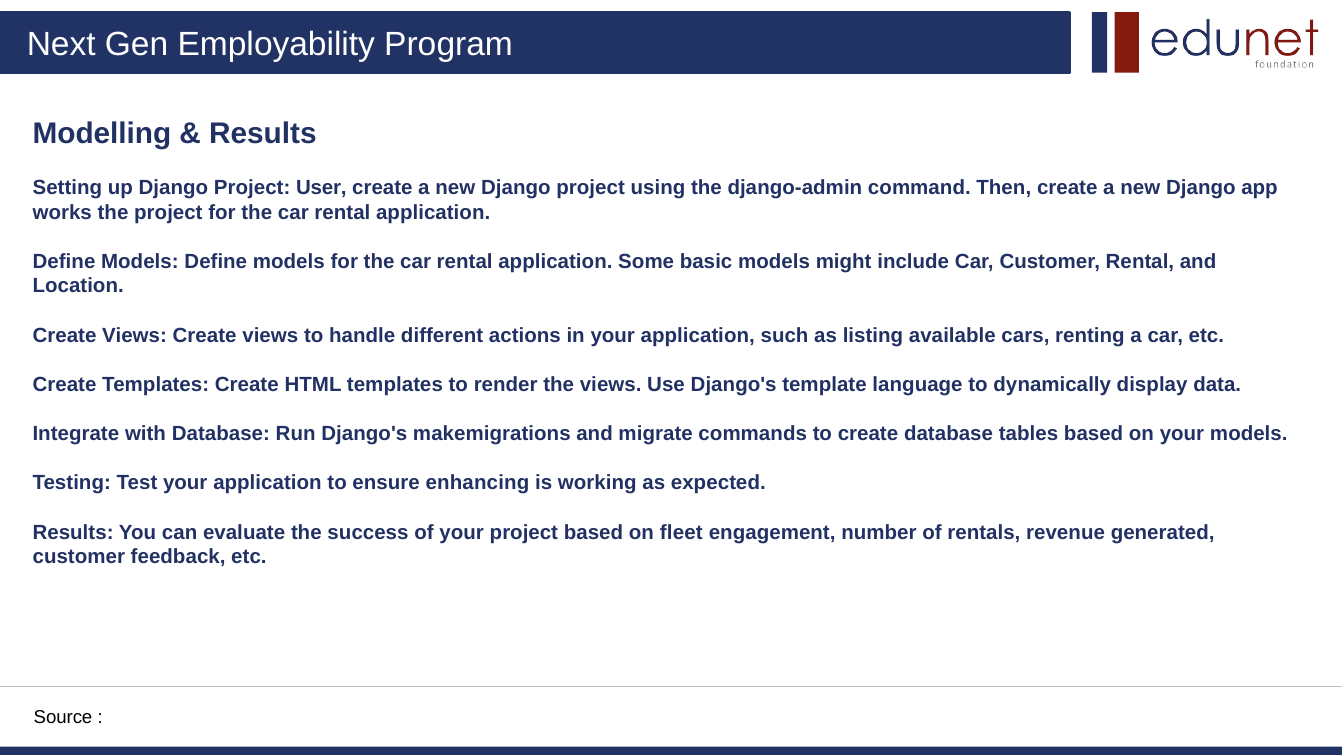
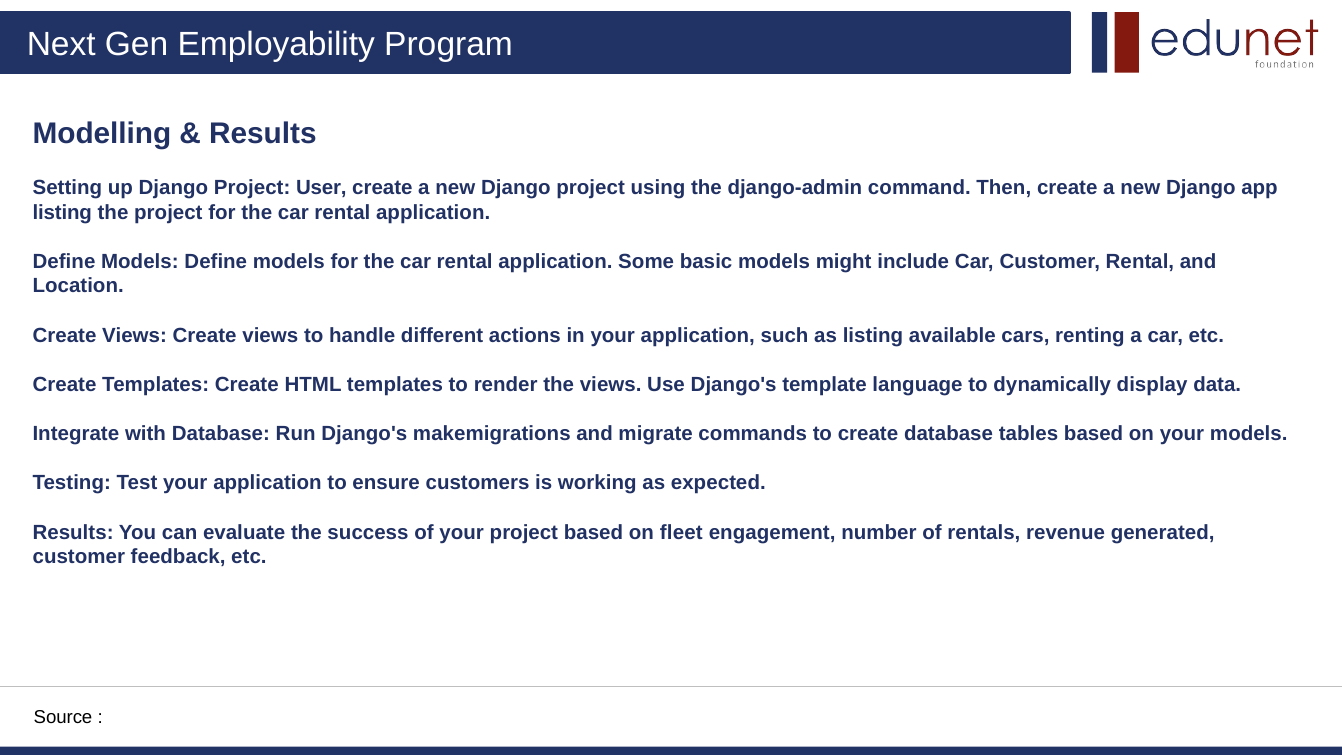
works: works -> listing (62, 212)
enhancing: enhancing -> customers (478, 483)
